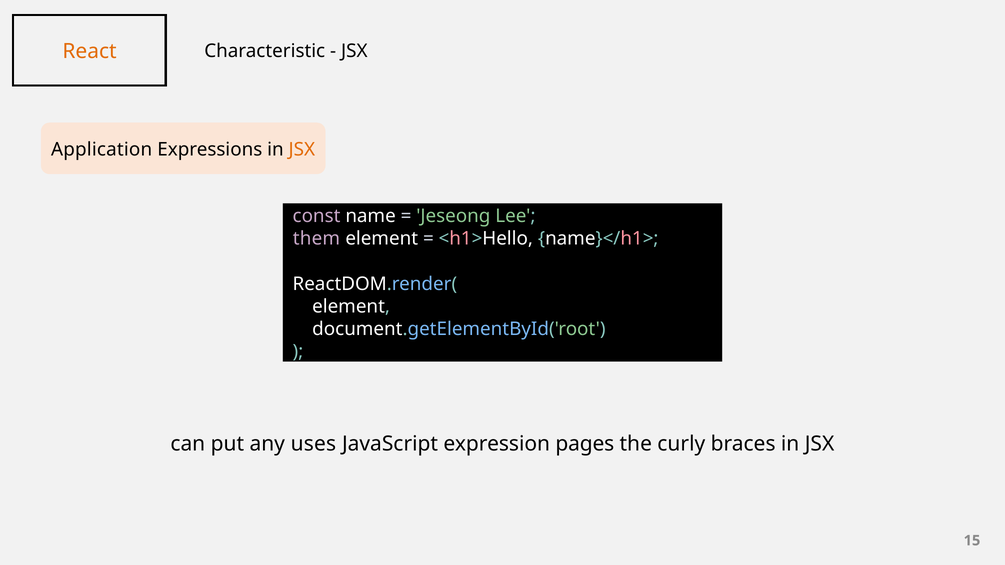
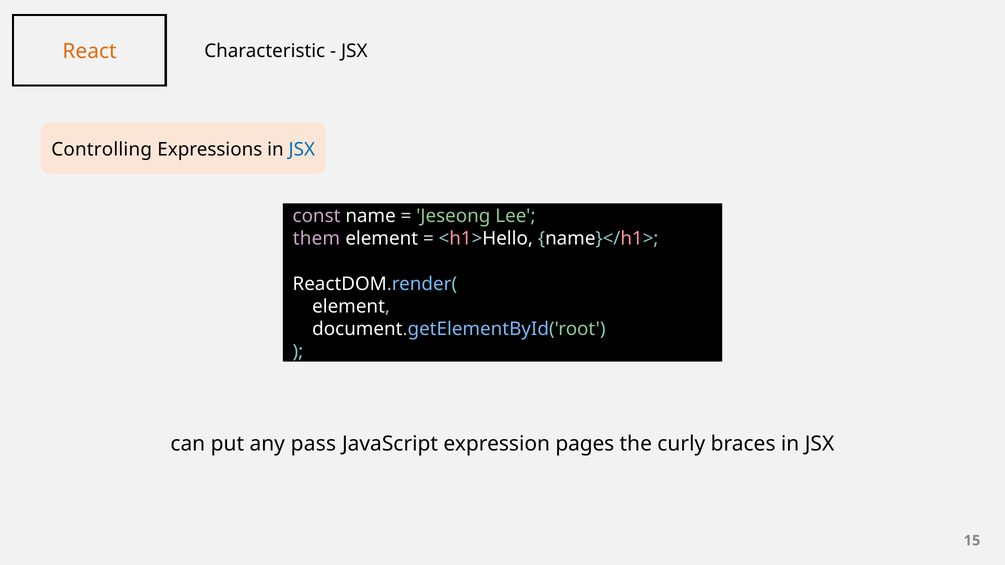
Application: Application -> Controlling (102, 150)
JSX colour: orange -> blue (302, 150)
uses: uses -> pass (313, 444)
